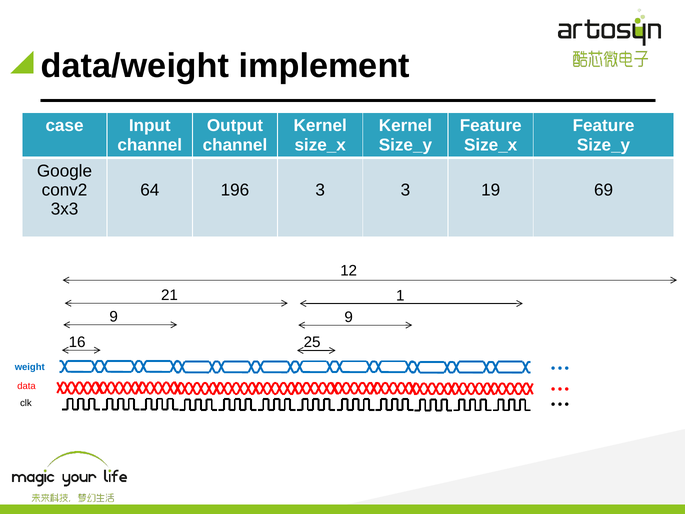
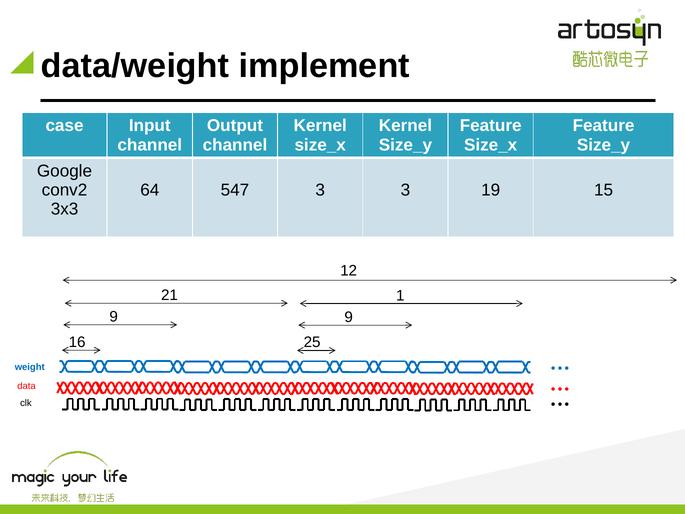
196: 196 -> 547 (235, 190)
69: 69 -> 15 (604, 190)
